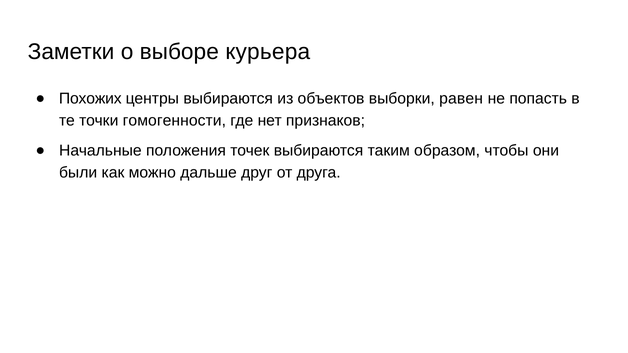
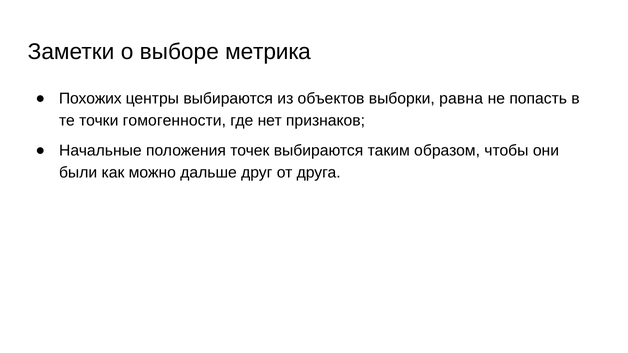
курьера: курьера -> метрика (268, 52)
равен: равен -> равна (461, 99)
